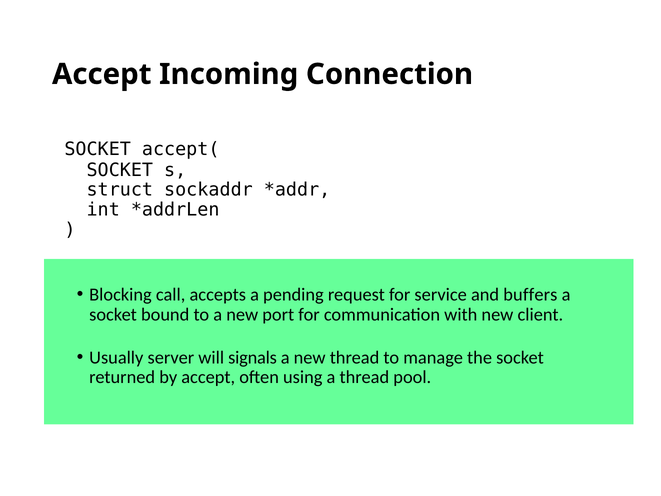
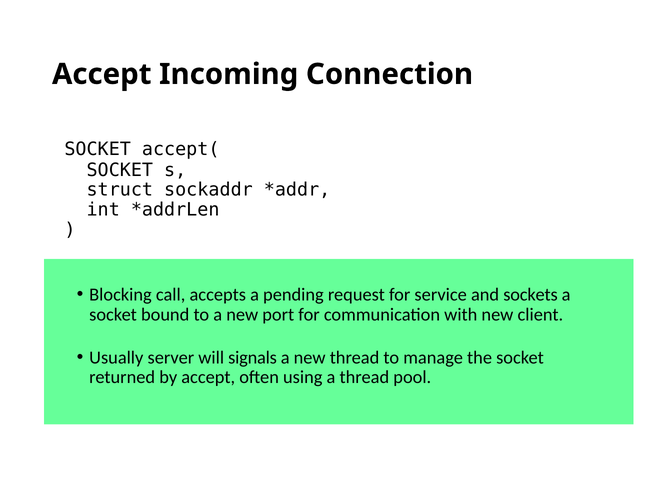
buffers: buffers -> sockets (531, 294)
